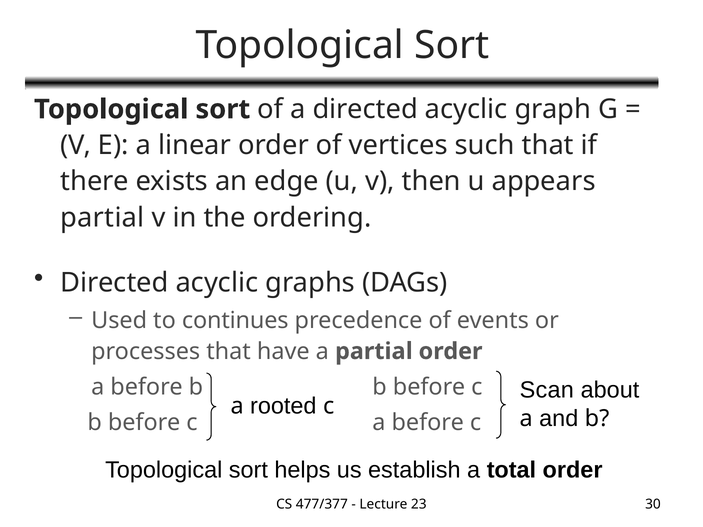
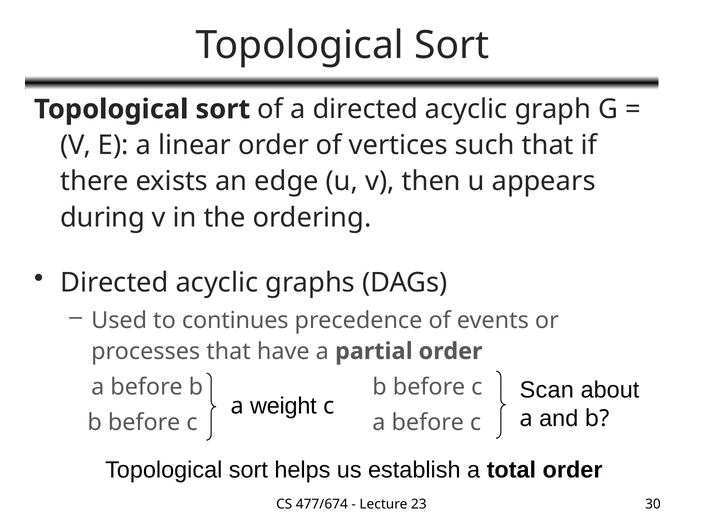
partial: partial -> during (103, 218)
rooted: rooted -> weight (283, 406)
477/377: 477/377 -> 477/674 (322, 505)
